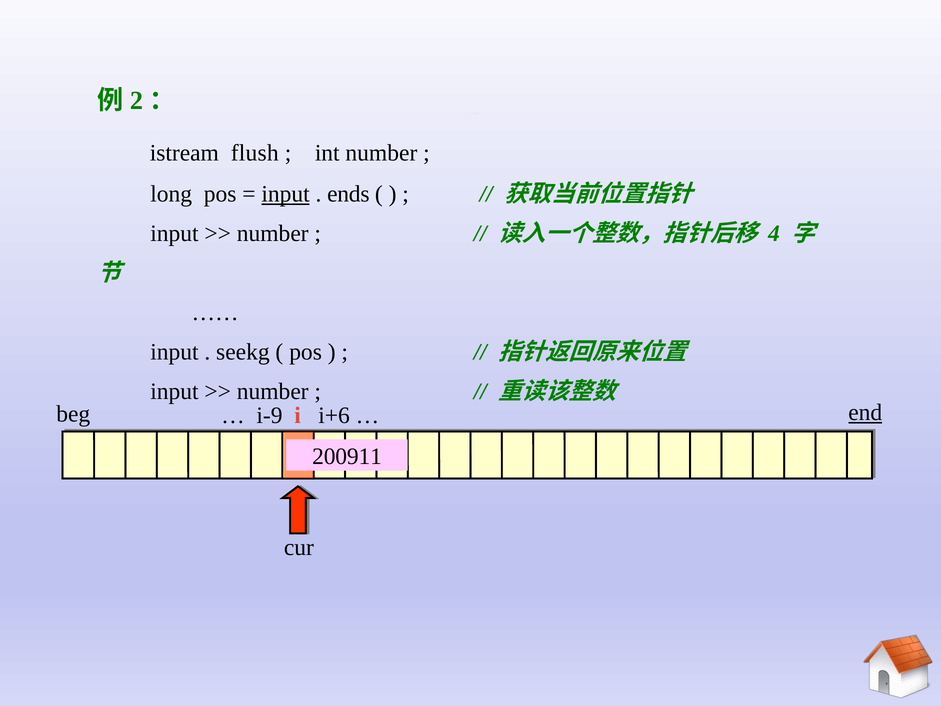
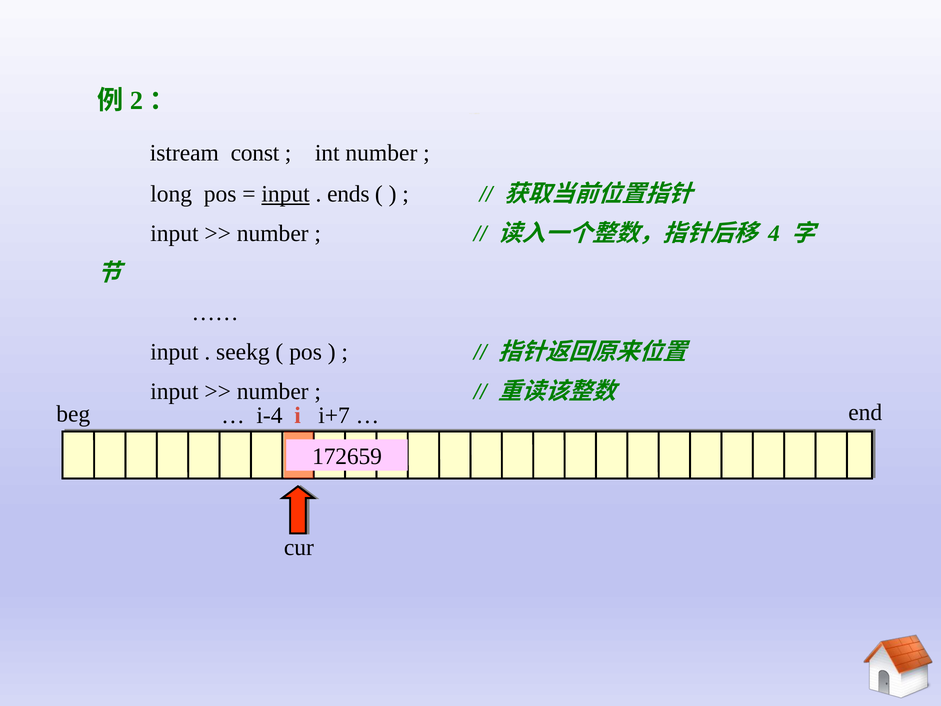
flush: flush -> const (255, 153)
end underline: present -> none (865, 412)
i-9: i-9 -> i-4 (270, 415)
i+6: i+6 -> i+7 (334, 415)
200911: 200911 -> 172659 (347, 456)
